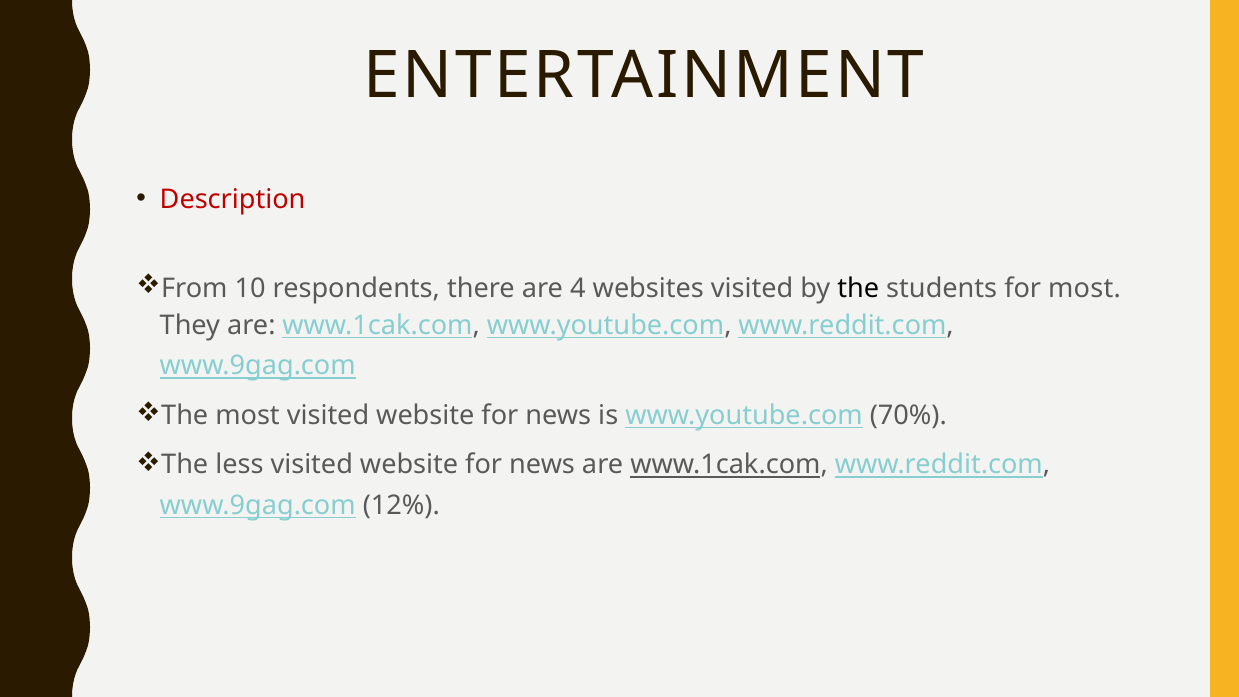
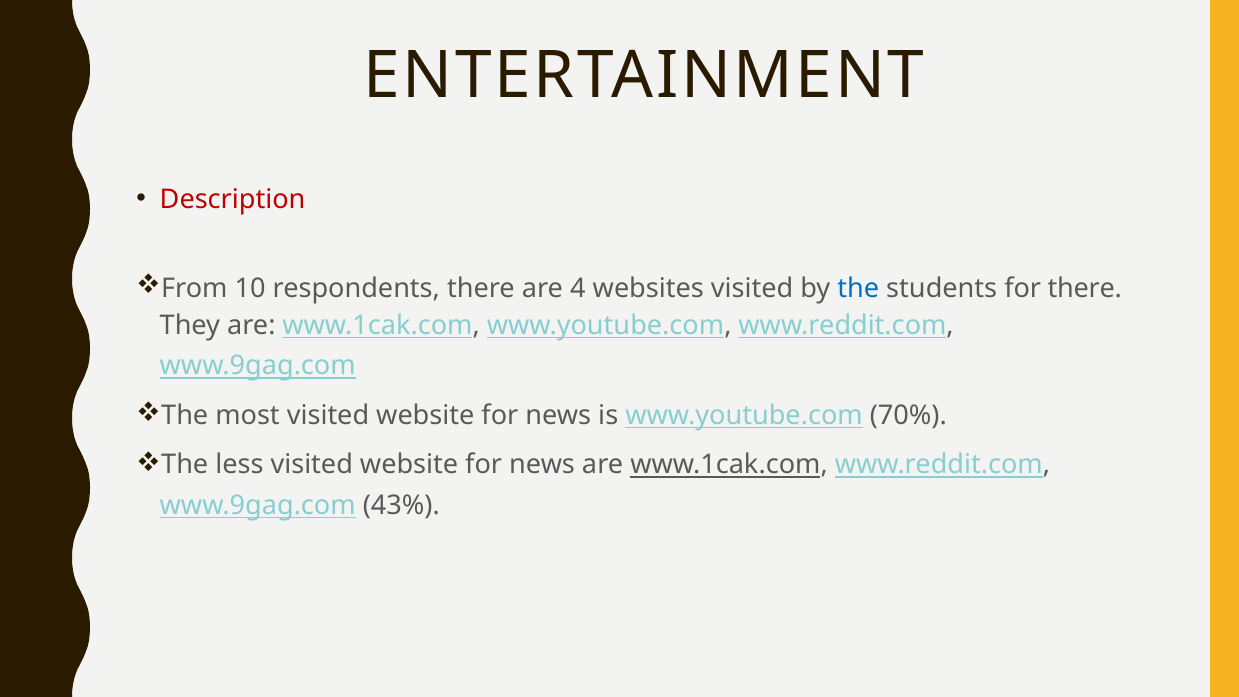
the colour: black -> blue (858, 289)
for most: most -> there (1085, 289)
12%: 12% -> 43% (401, 505)
